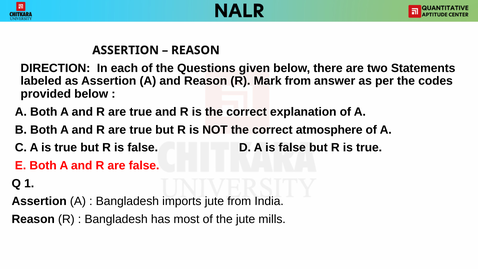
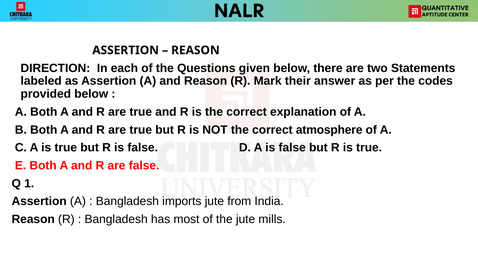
Mark from: from -> their (298, 81)
